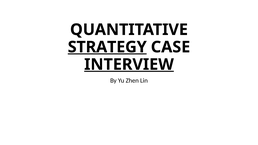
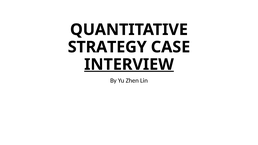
STRATEGY underline: present -> none (107, 47)
